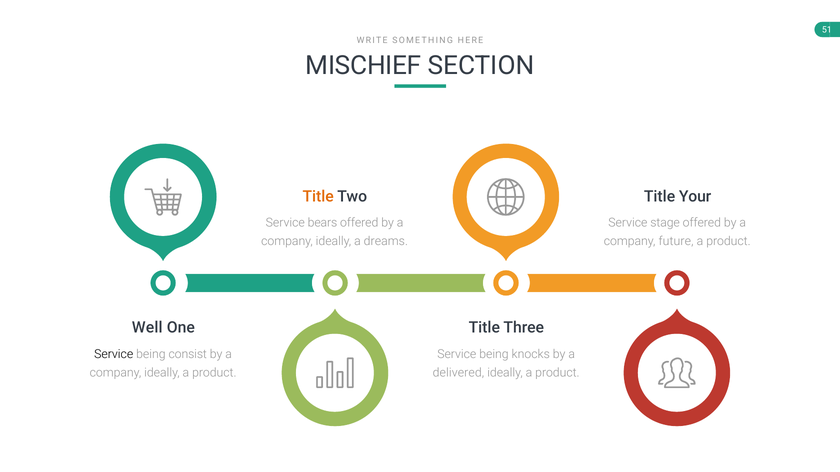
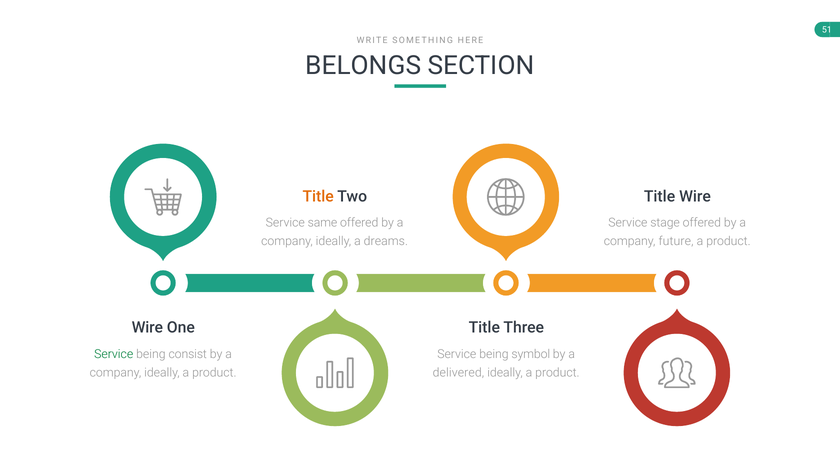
MISCHIEF: MISCHIEF -> BELONGS (363, 65)
Title Your: Your -> Wire (695, 197)
bears: bears -> same (322, 223)
Well: Well -> Wire (147, 328)
Service colour: black -> green (114, 354)
knocks: knocks -> symbol (531, 354)
